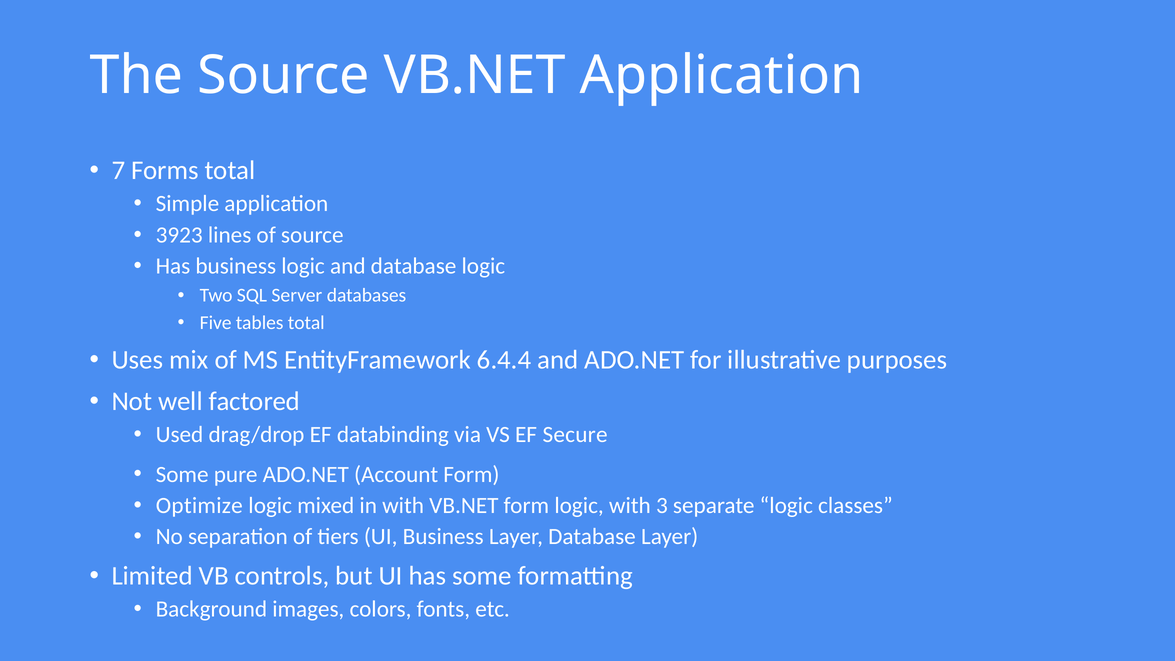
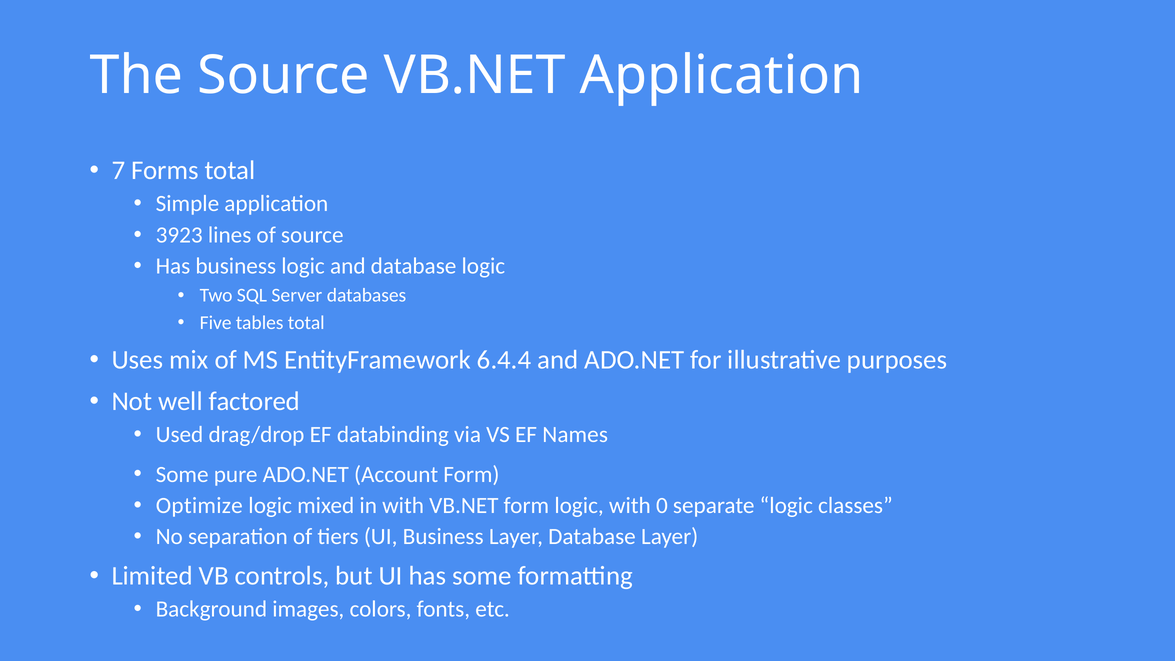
Secure: Secure -> Names (575, 435)
3: 3 -> 0 (662, 505)
